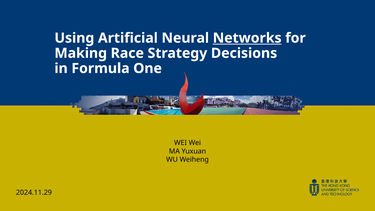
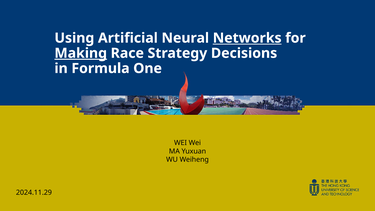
Making underline: none -> present (81, 53)
